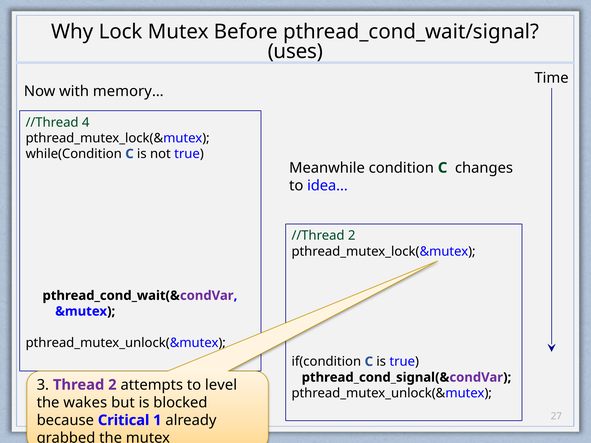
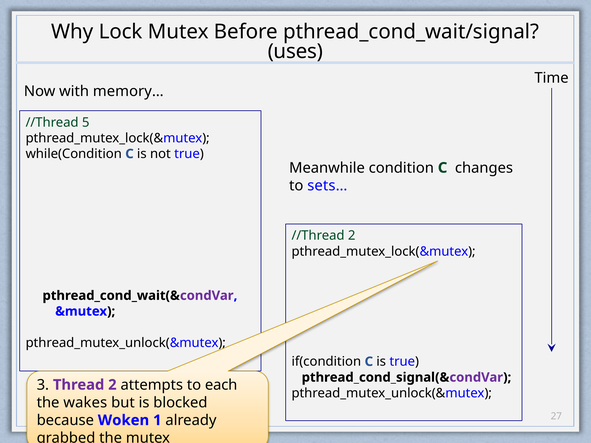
4: 4 -> 5 (86, 122)
idea…: idea… -> sets… (327, 186)
level: level -> each (221, 385)
Critical: Critical -> Woken (124, 420)
